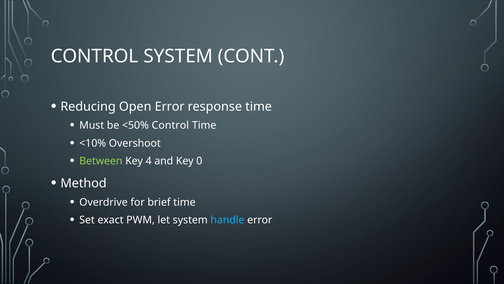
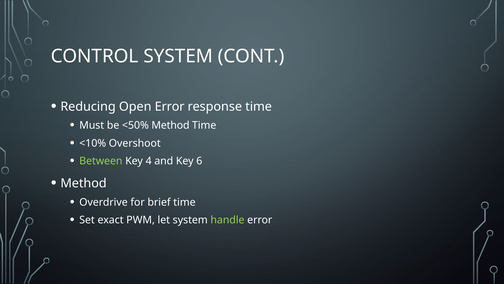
<50% Control: Control -> Method (170, 125)
0: 0 -> 6 (199, 161)
handle colour: light blue -> light green (227, 220)
